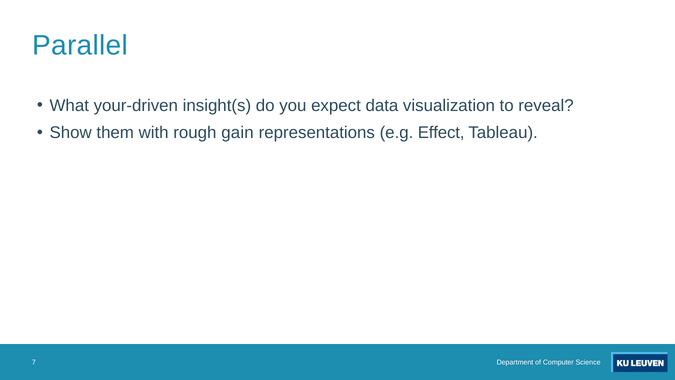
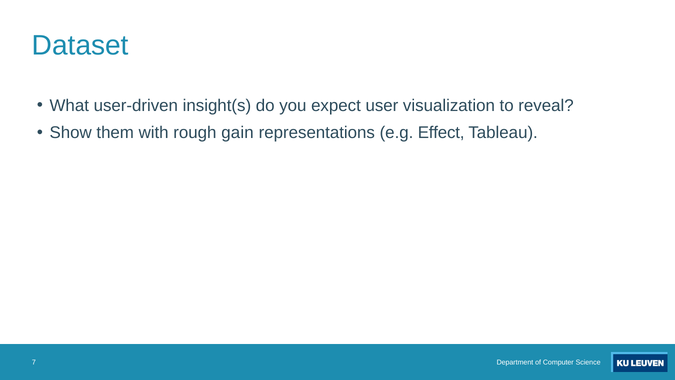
Parallel: Parallel -> Dataset (80, 45)
your-driven: your-driven -> user-driven (136, 106)
data: data -> user (382, 106)
